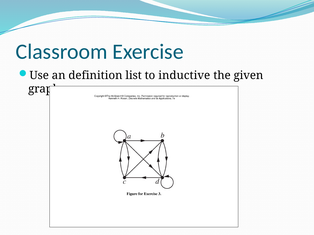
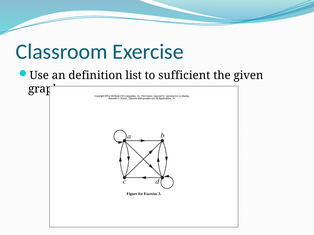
inductive: inductive -> sufficient (184, 76)
